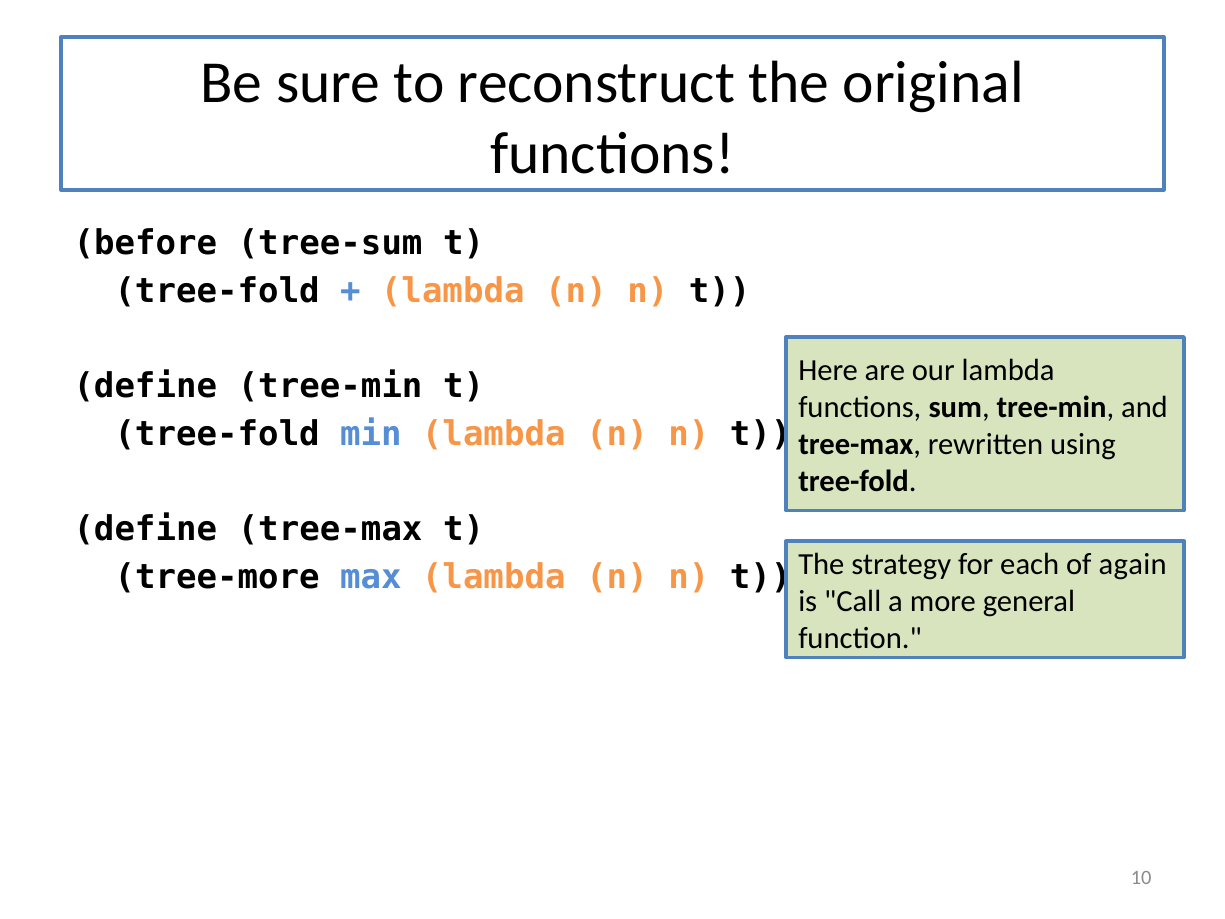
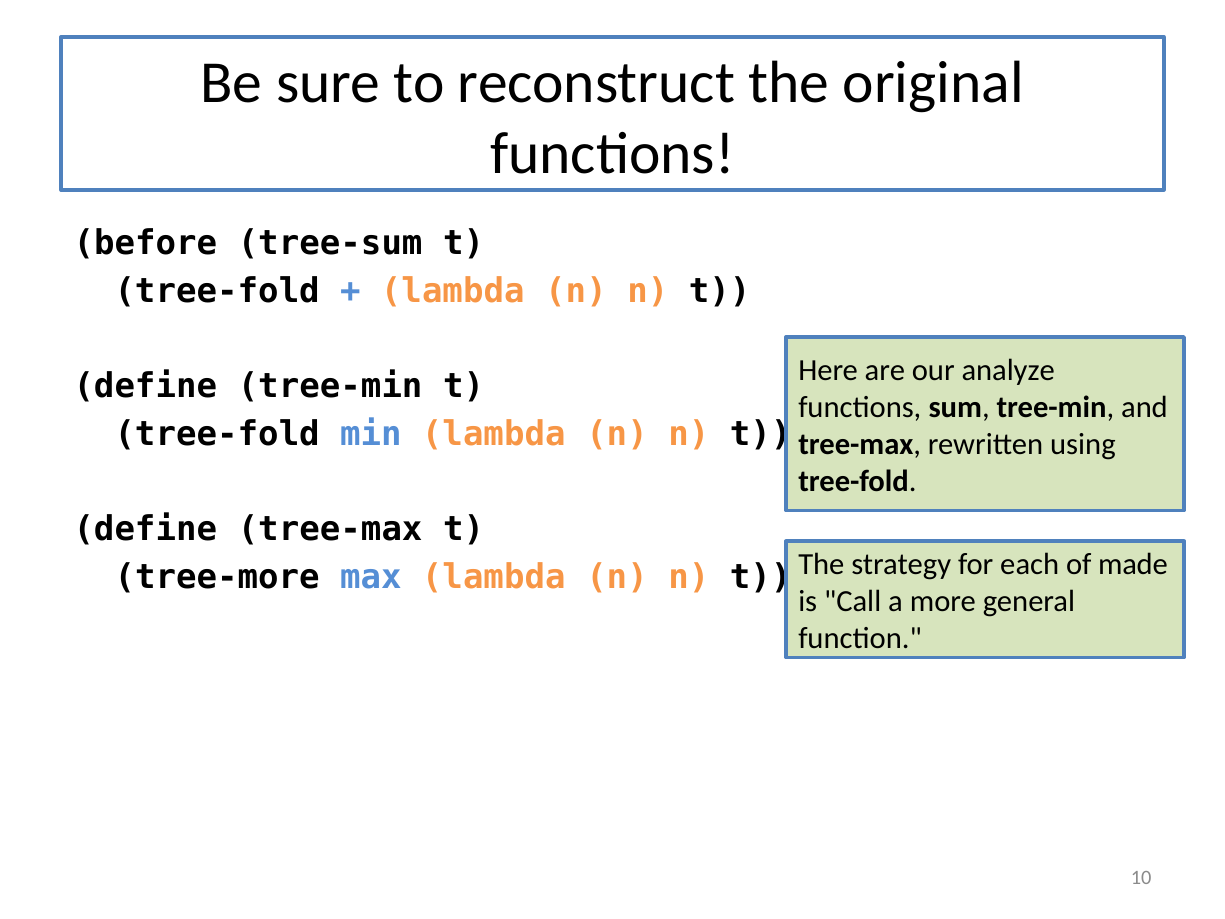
our lambda: lambda -> analyze (1008, 371)
again: again -> made (1133, 565)
